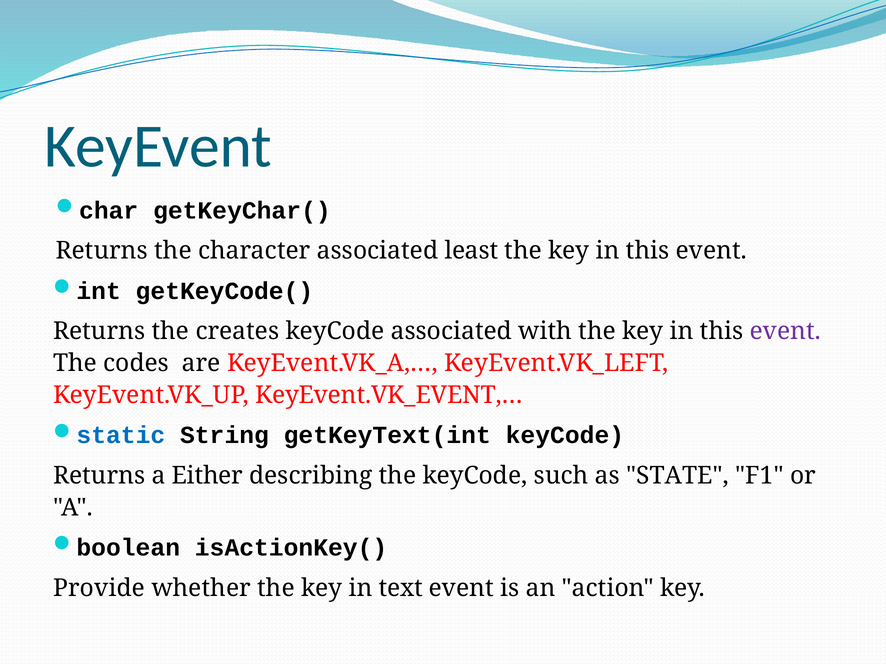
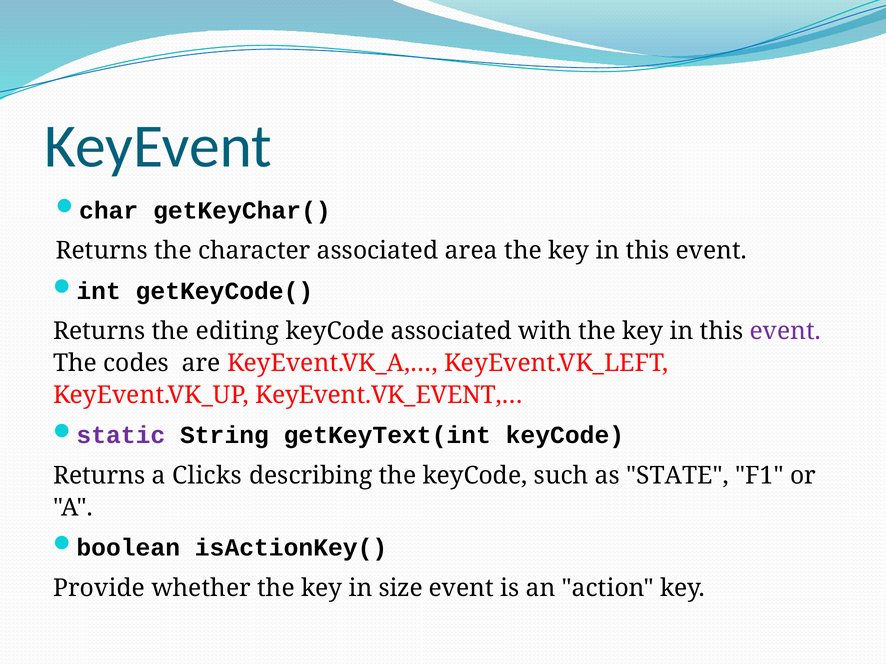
least: least -> area (471, 251)
creates: creates -> editing (237, 332)
static colour: blue -> purple (121, 436)
Either: Either -> Clicks (207, 476)
text: text -> size (401, 588)
